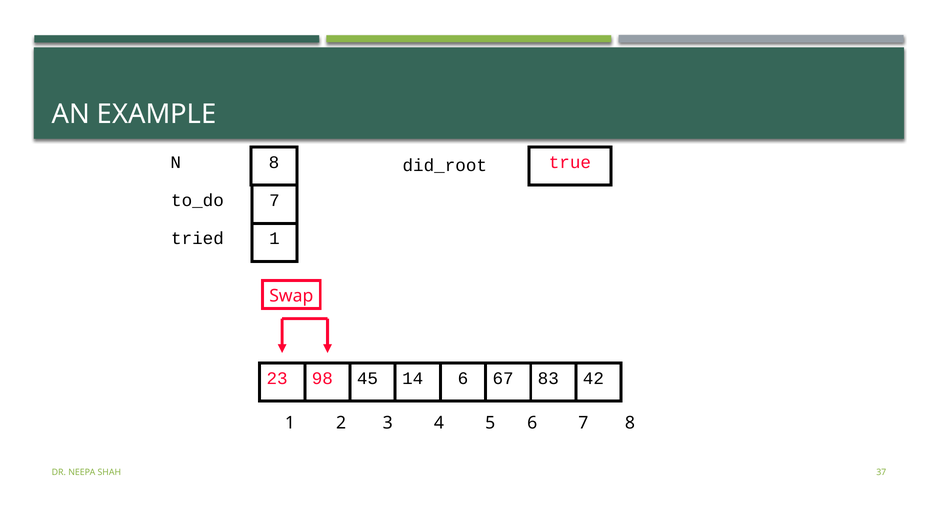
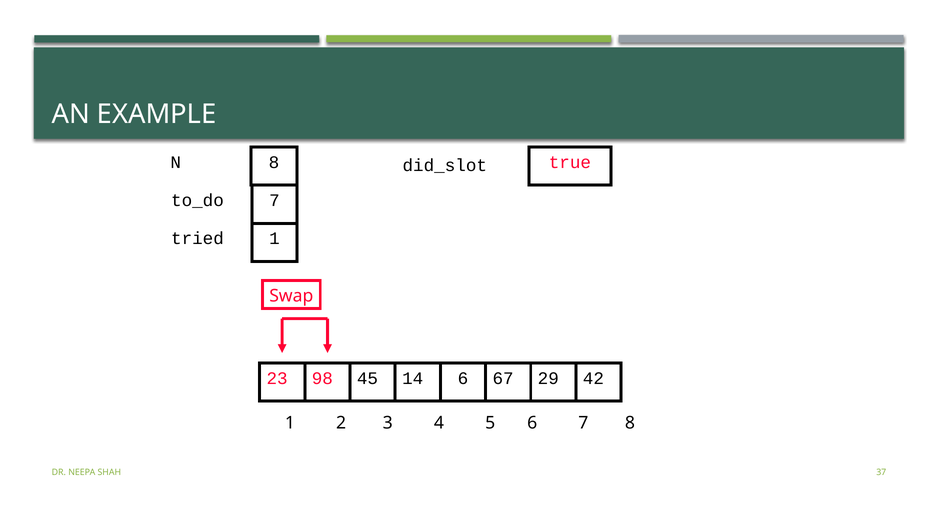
did_root: did_root -> did_slot (445, 165)
83: 83 -> 29 (548, 378)
